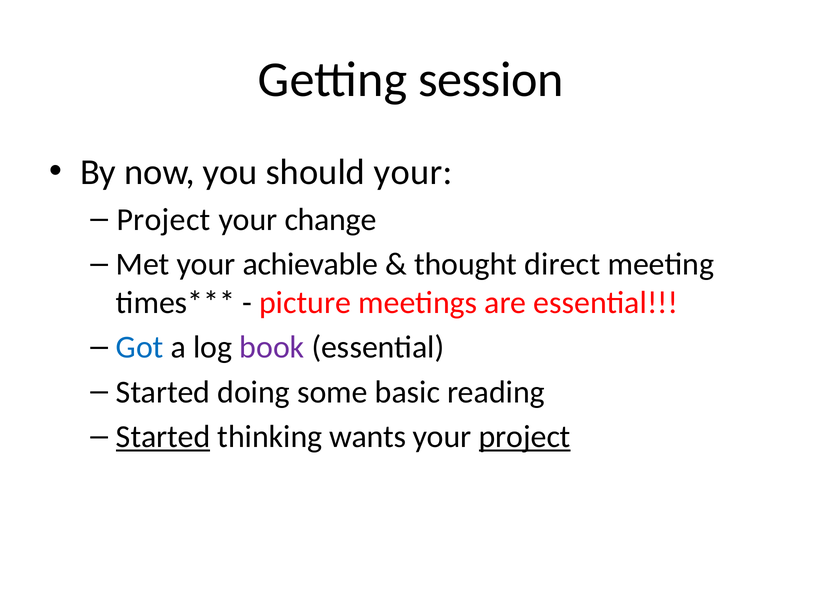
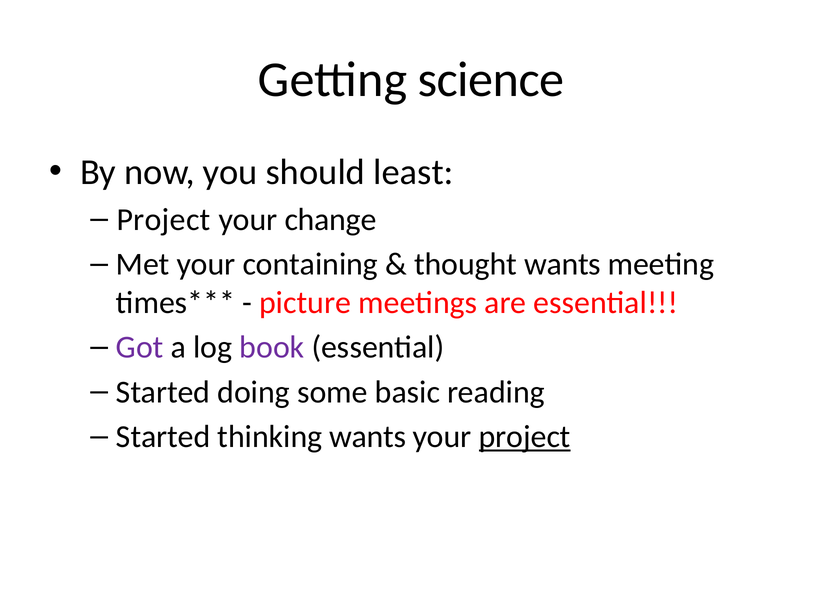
session: session -> science (491, 79)
should your: your -> least (413, 172)
achievable: achievable -> containing (310, 264)
thought direct: direct -> wants (562, 264)
Got colour: blue -> purple (140, 347)
Started underline: present -> none (163, 437)
